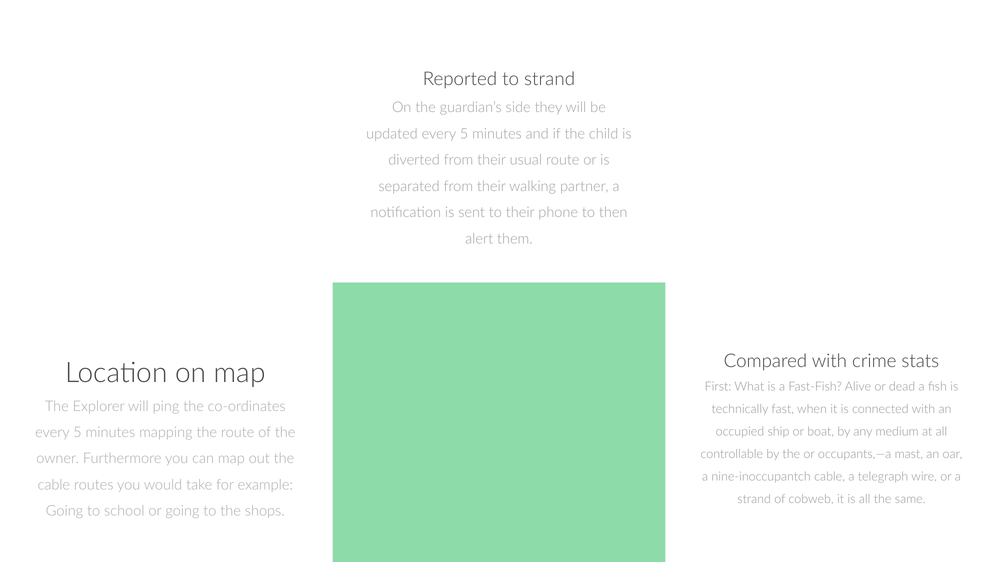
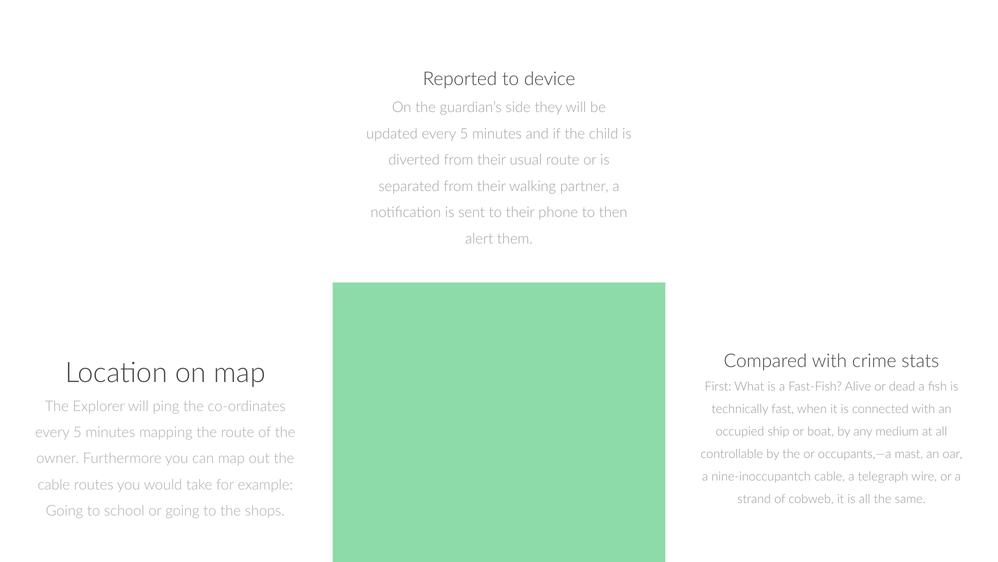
to strand: strand -> device (550, 79)
